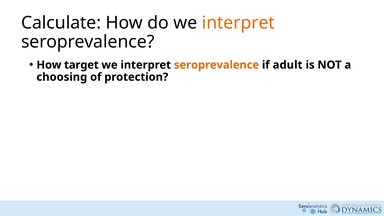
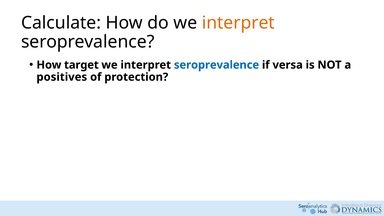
seroprevalence colour: orange -> blue (217, 65)
adult: adult -> versa (288, 65)
choosing: choosing -> positives (62, 77)
